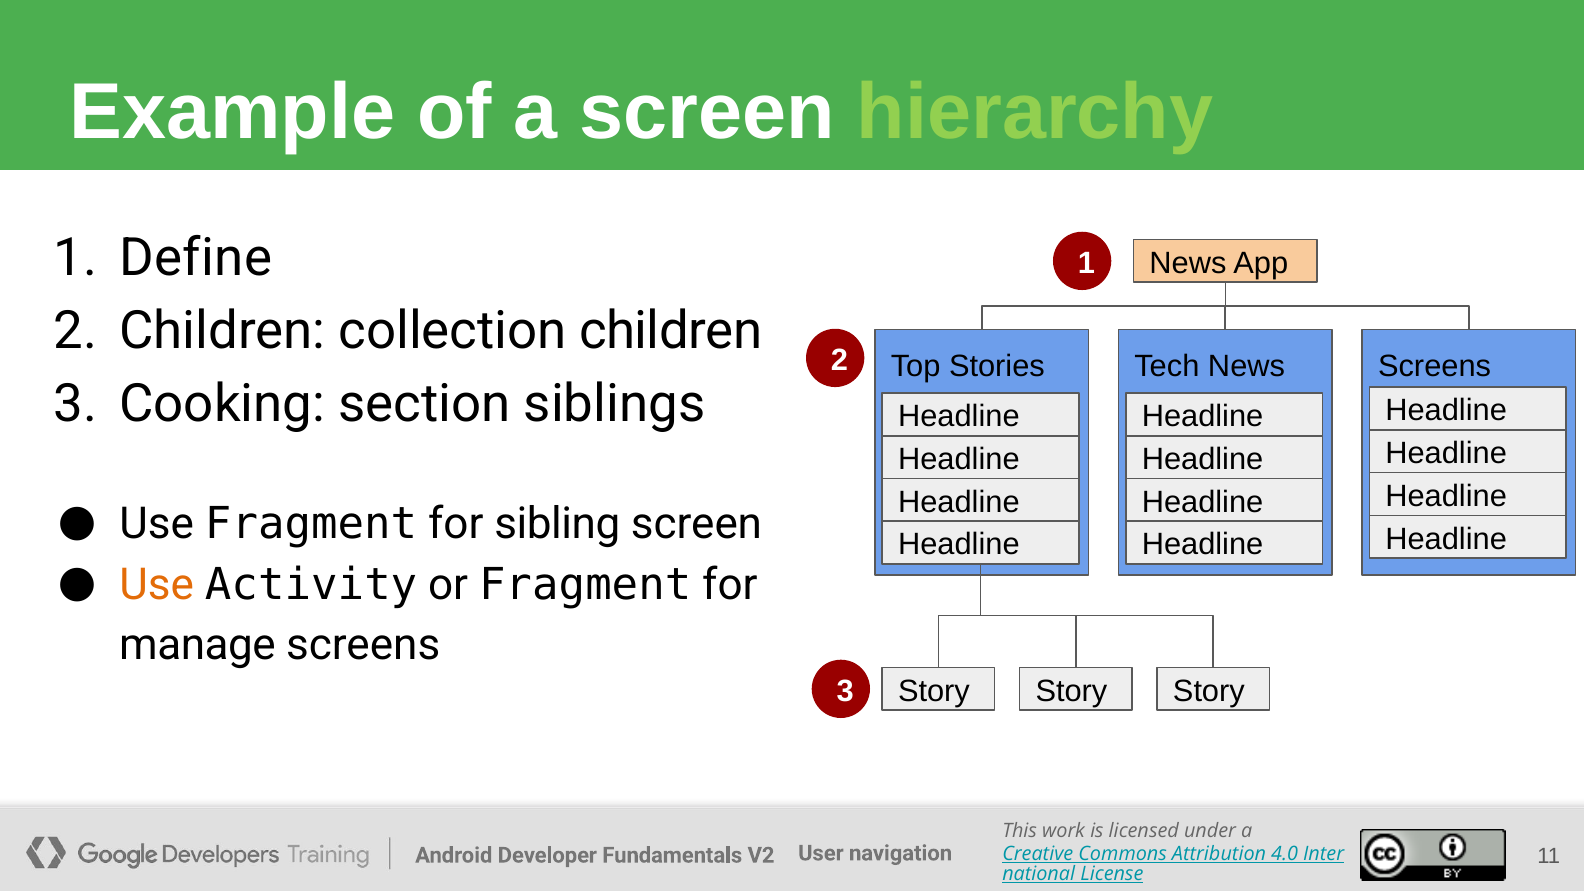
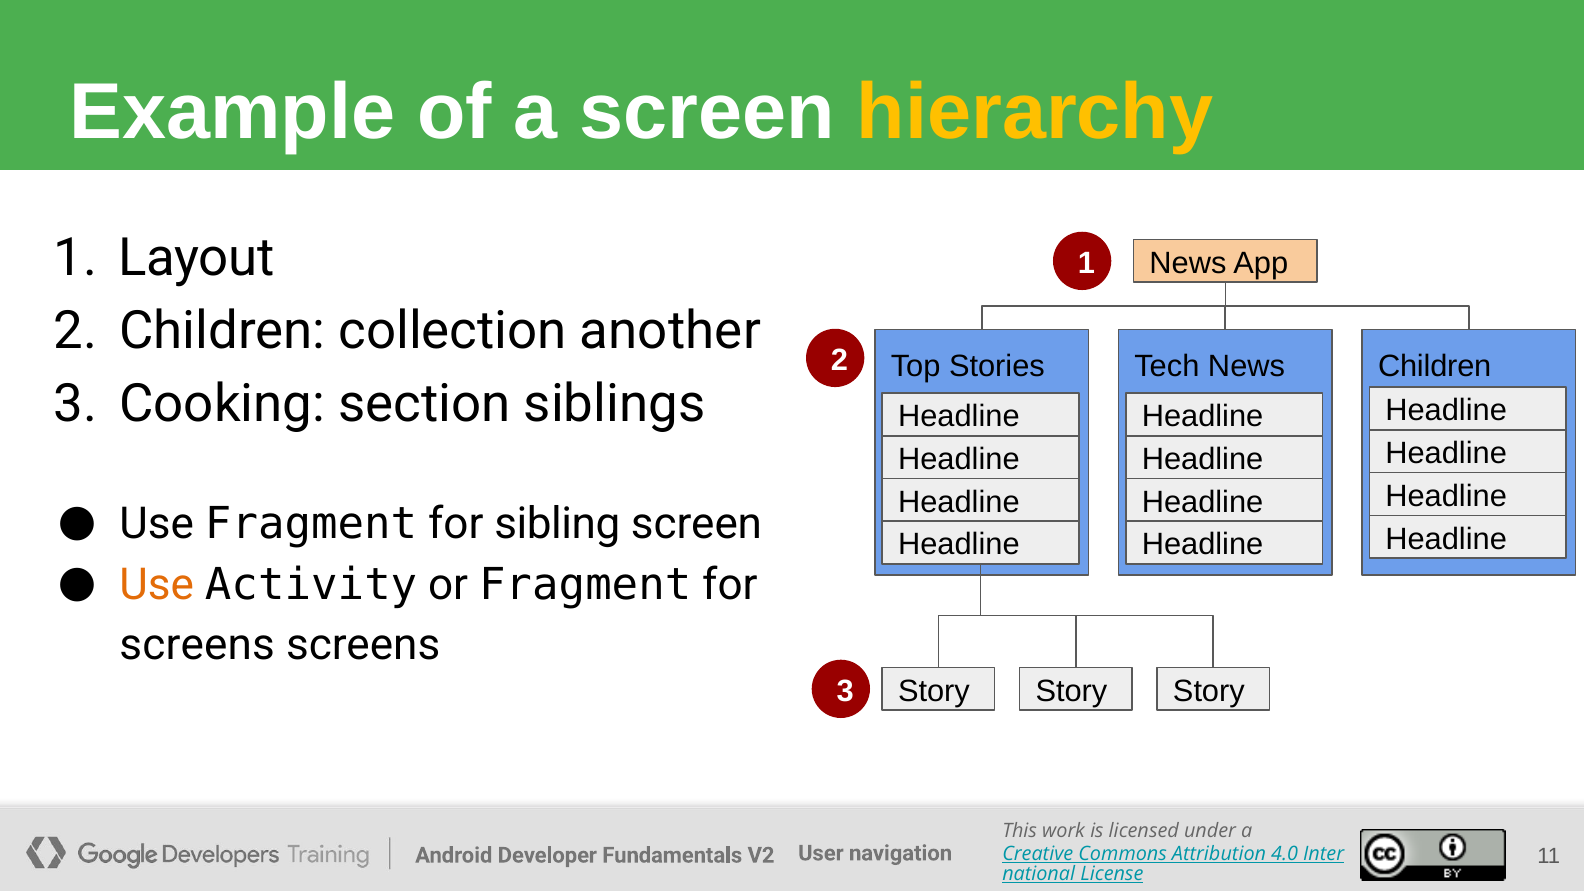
hierarchy colour: light green -> yellow (1035, 113)
Define: Define -> Layout (196, 258)
collection children: children -> another (670, 331)
Screens: Screens -> Children (1435, 366)
manage: manage -> screens (197, 645)
